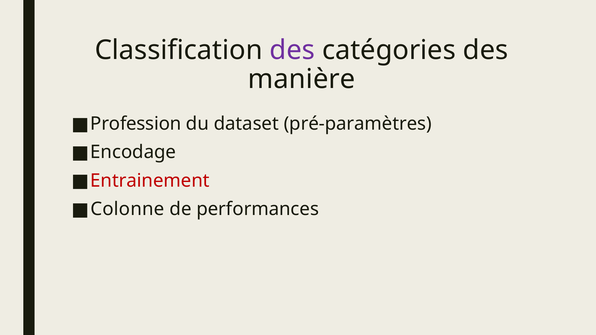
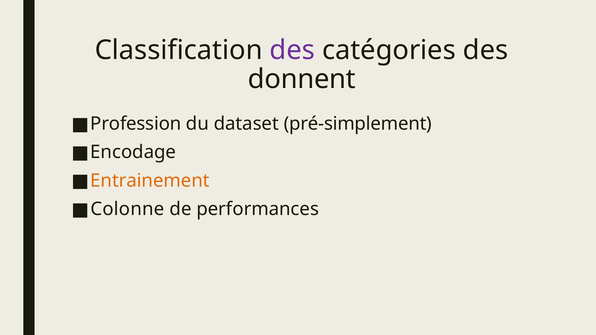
manière: manière -> donnent (302, 79)
pré-paramètres: pré-paramètres -> pré-simplement (358, 124)
Entrainement colour: red -> orange (150, 181)
